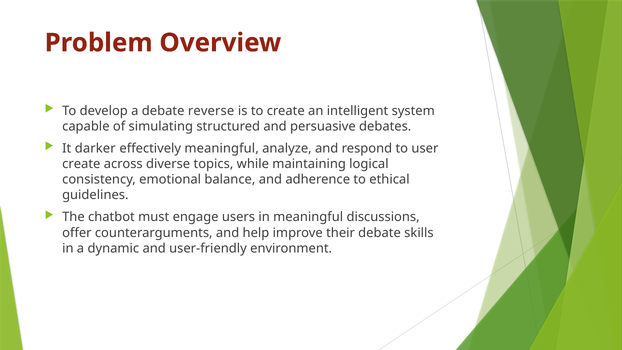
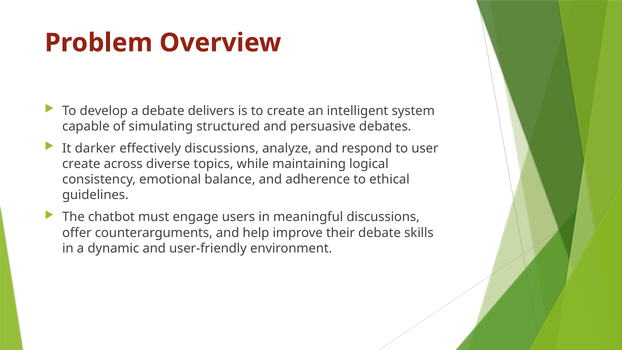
reverse: reverse -> delivers (211, 111)
effectively meaningful: meaningful -> discussions (222, 148)
